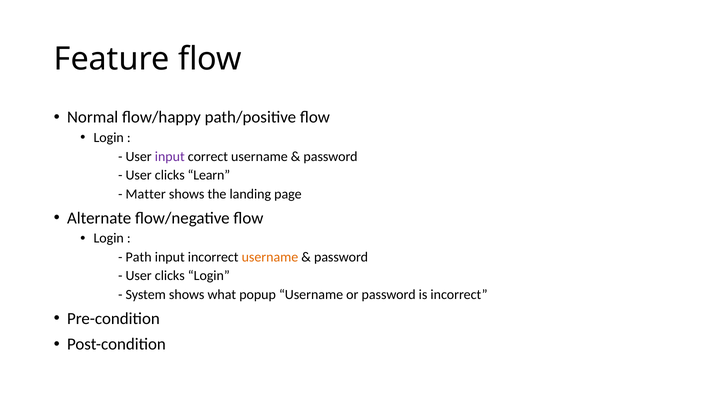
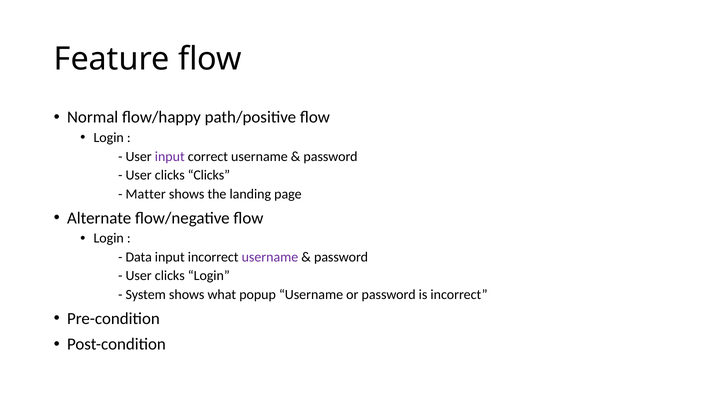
clicks Learn: Learn -> Clicks (209, 175)
Path: Path -> Data (139, 257)
username colour: orange -> purple (270, 257)
